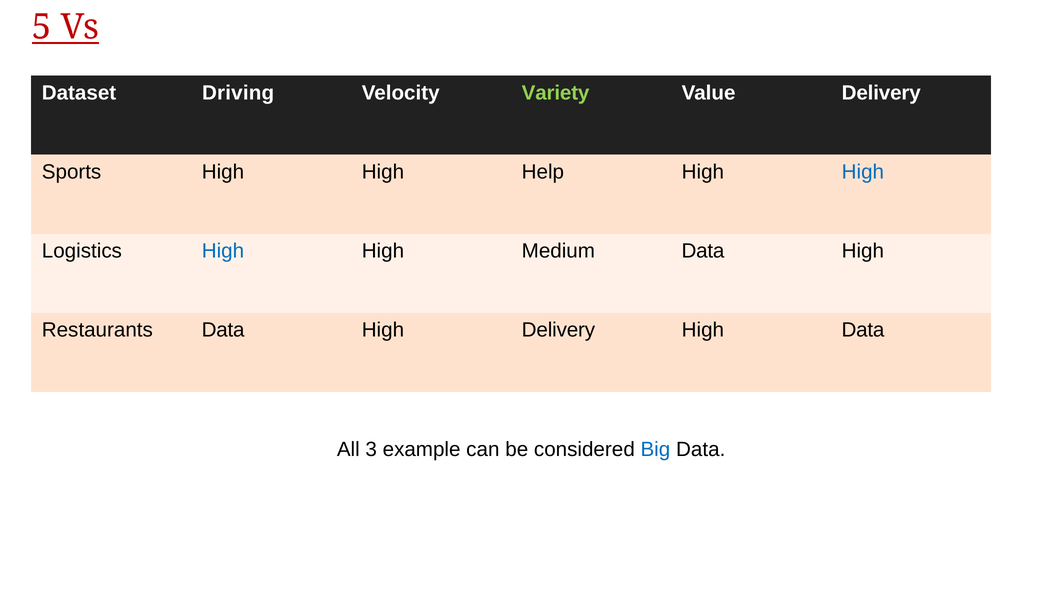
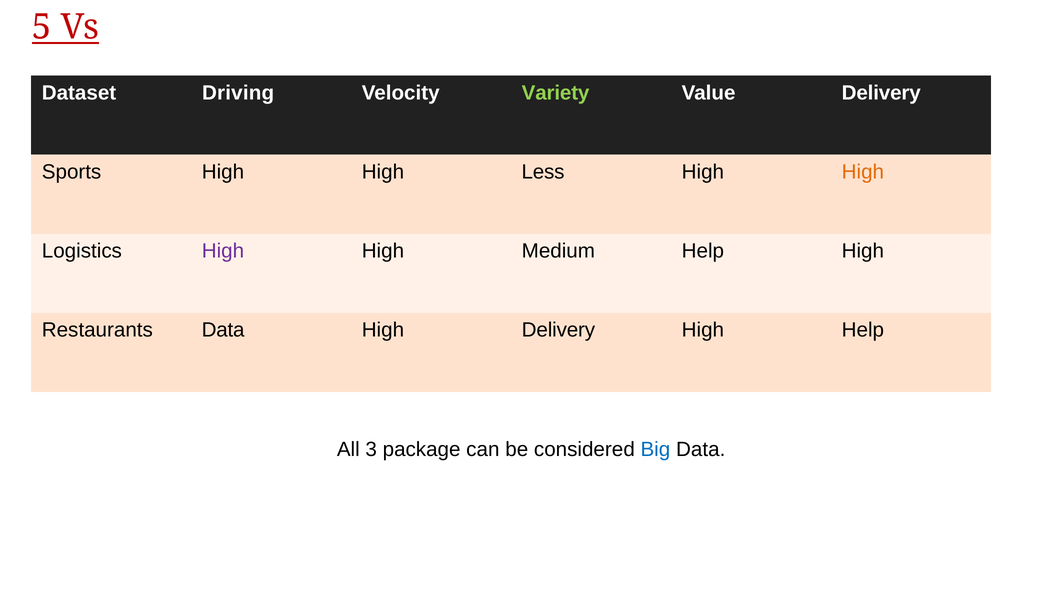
Help: Help -> Less (543, 172)
High colour: blue -> orange (863, 172)
High colour: blue -> purple (223, 251)
Medium Data: Data -> Help (703, 251)
High Data: Data -> Help (863, 330)
example: example -> package (422, 449)
